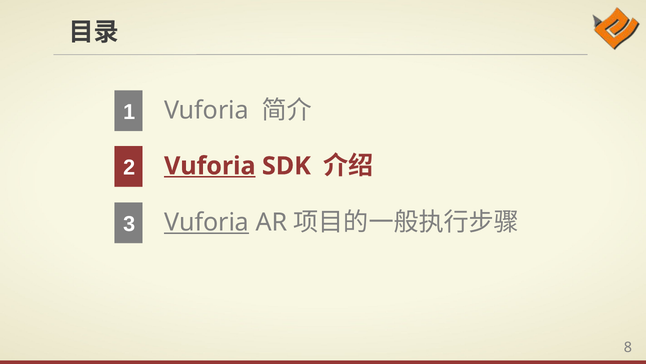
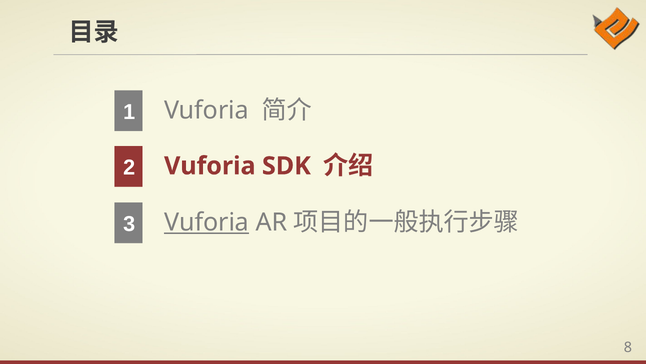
Vuforia underline: present -> none (210, 166)
